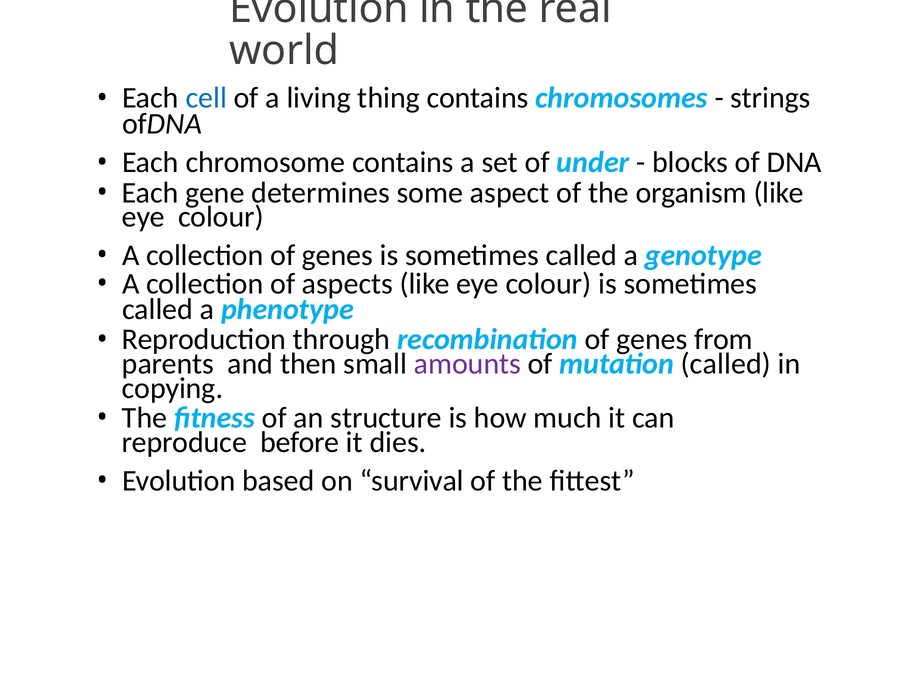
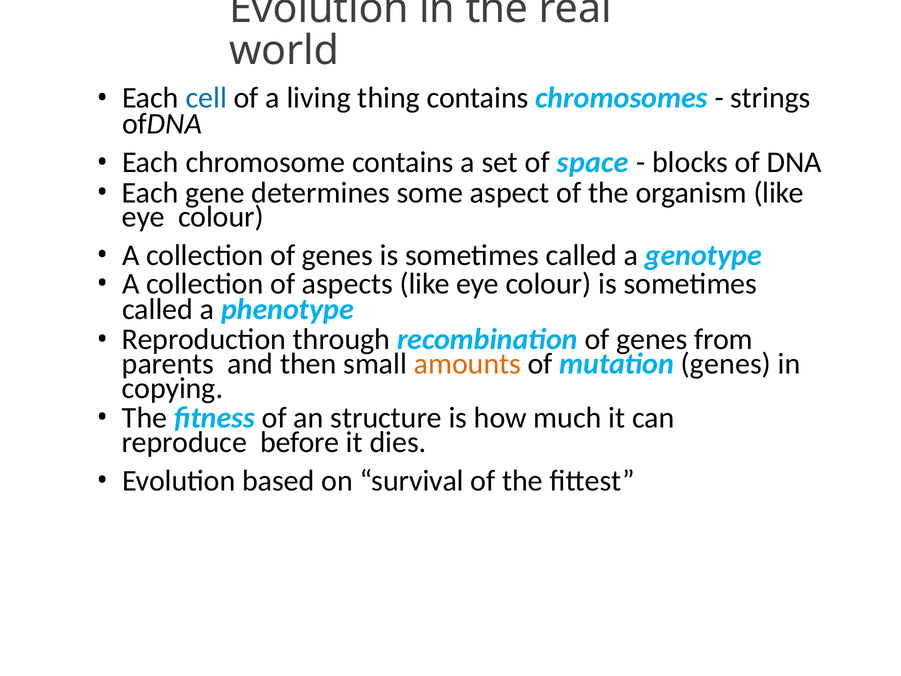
under: under -> space (593, 162)
amounts colour: purple -> orange (467, 364)
mutation called: called -> genes (726, 364)
